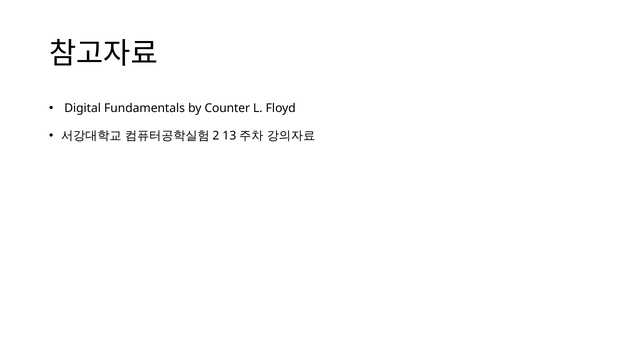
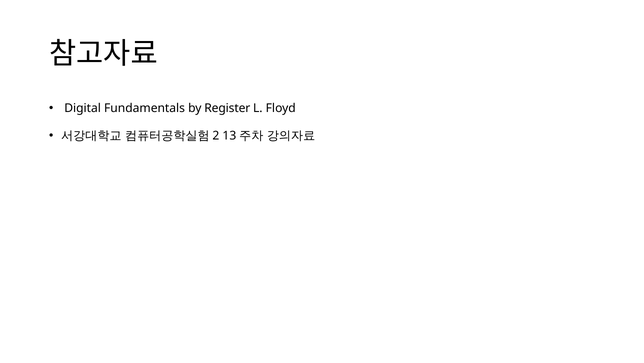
Counter: Counter -> Register (227, 108)
